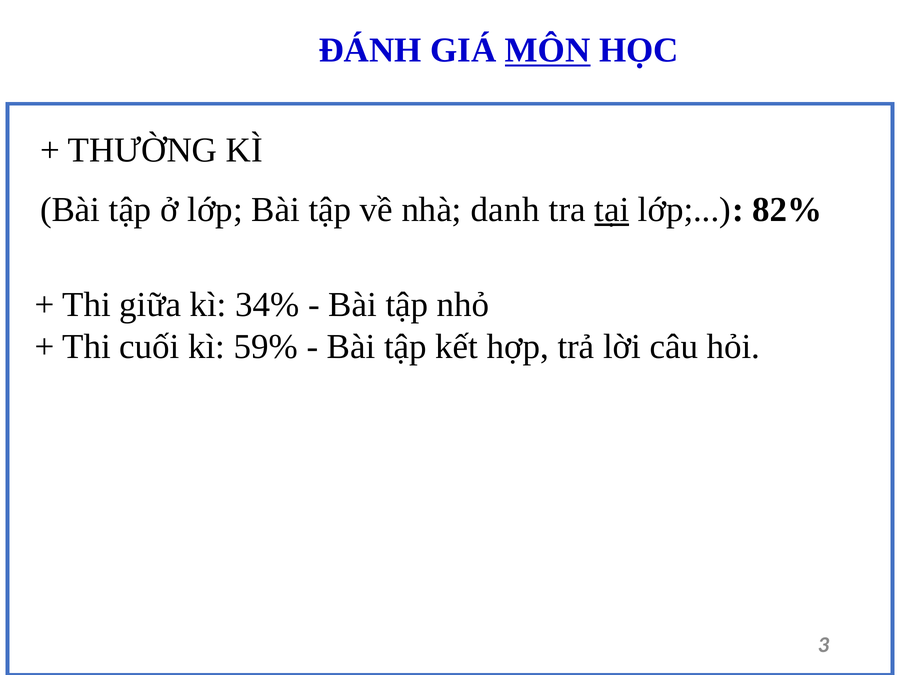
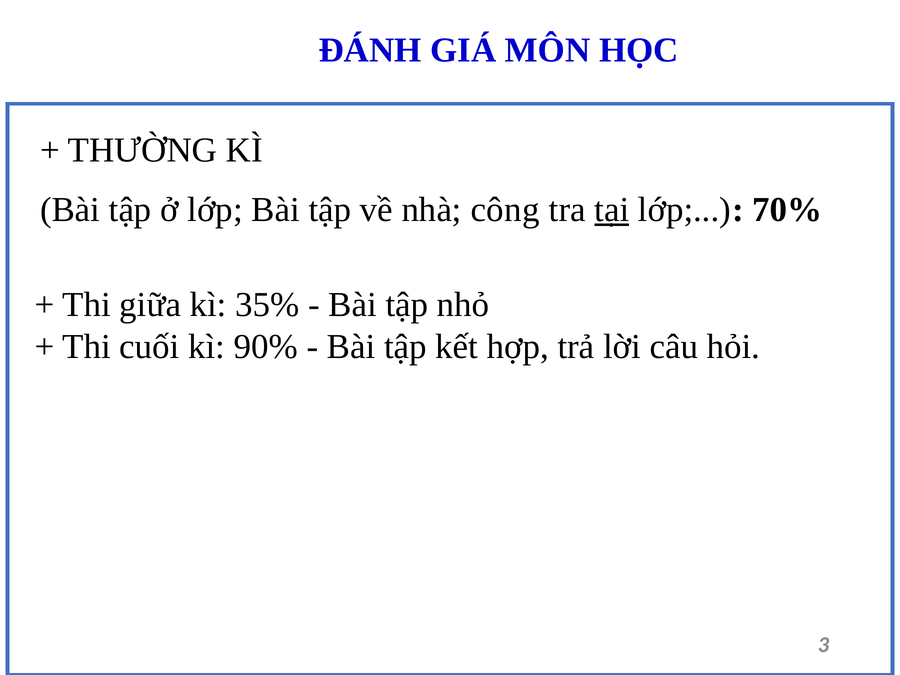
MÔN underline: present -> none (548, 50)
danh: danh -> công (505, 210)
82%: 82% -> 70% (787, 210)
34%: 34% -> 35% (267, 305)
59%: 59% -> 90% (266, 347)
